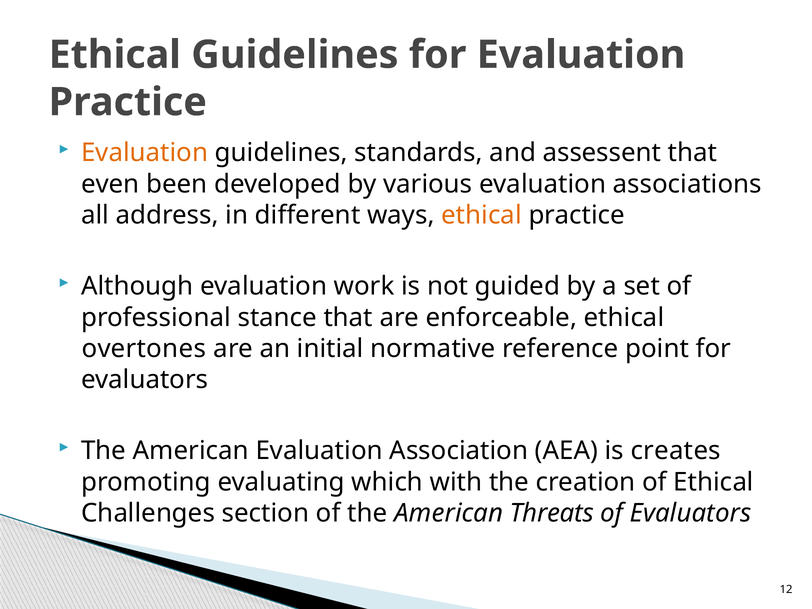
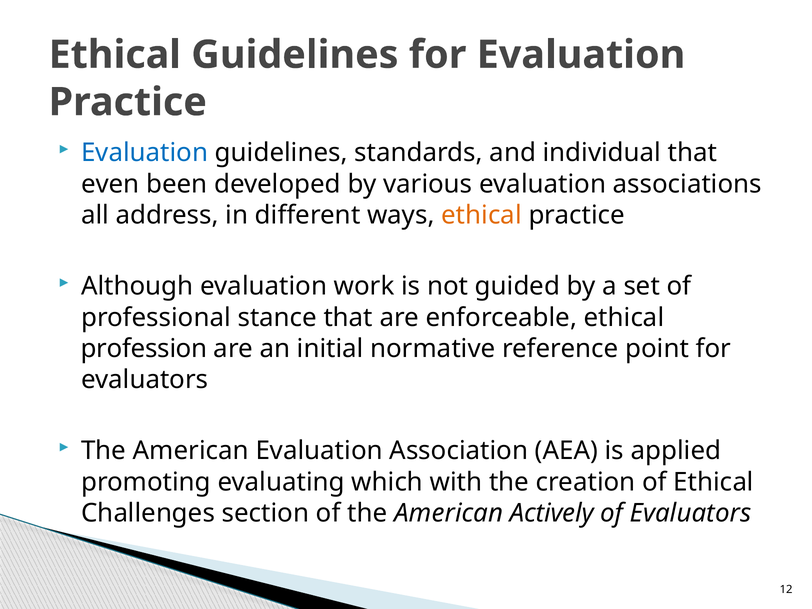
Evaluation colour: orange -> blue (145, 153)
assessent: assessent -> individual (602, 153)
overtones: overtones -> profession (144, 349)
creates: creates -> applied (676, 451)
Threats: Threats -> Actively (552, 513)
